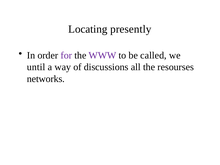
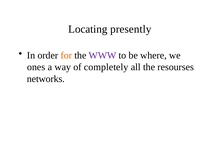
for colour: purple -> orange (66, 55)
called: called -> where (154, 55)
until: until -> ones (36, 67)
discussions: discussions -> completely (106, 67)
